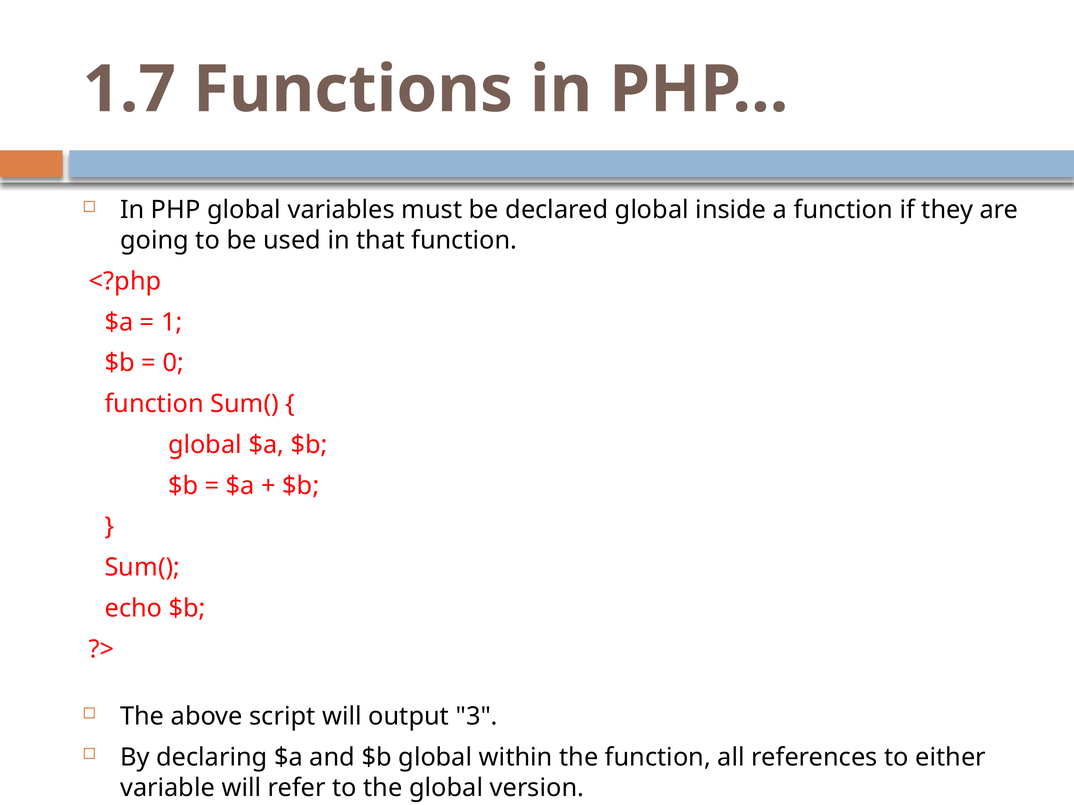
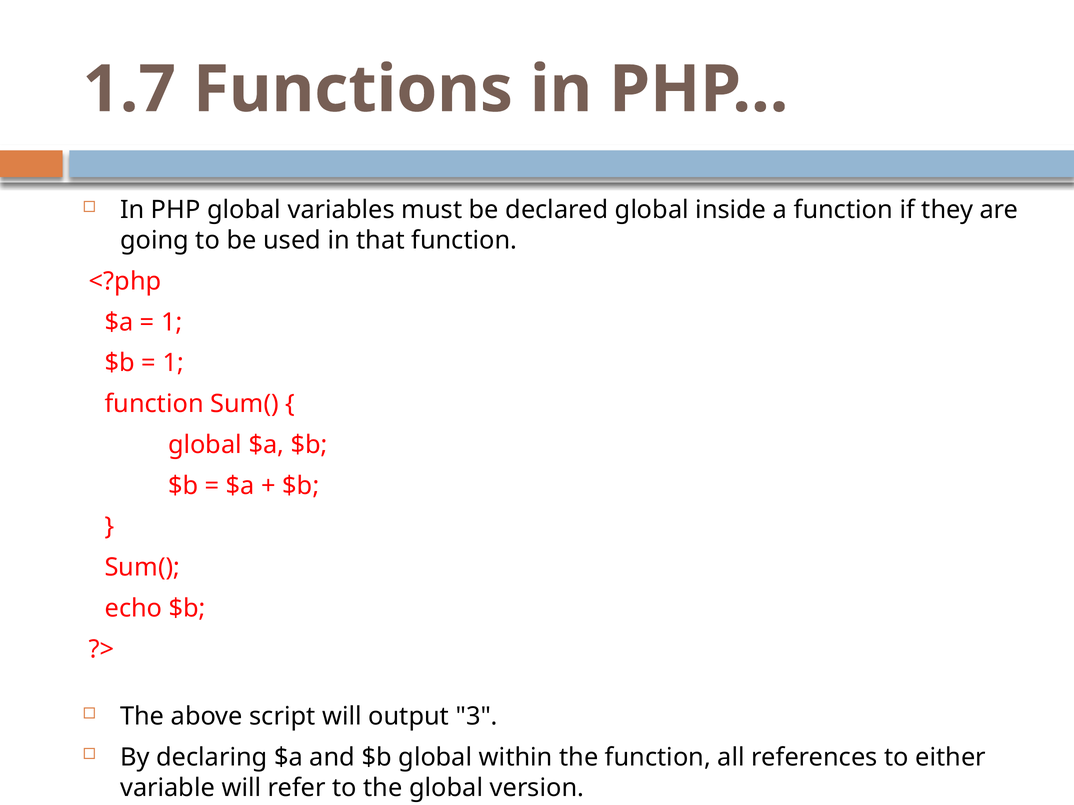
0: 0 -> 1 (173, 363)
